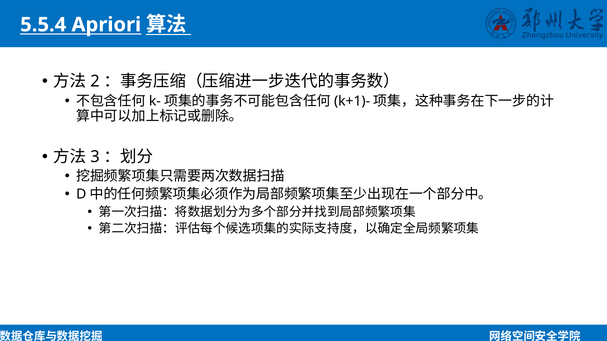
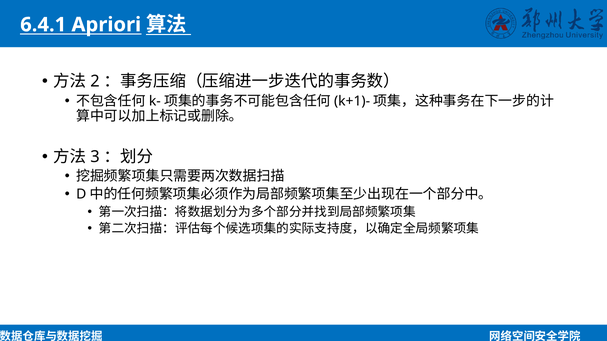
5.5.4: 5.5.4 -> 6.4.1 (43, 25)
